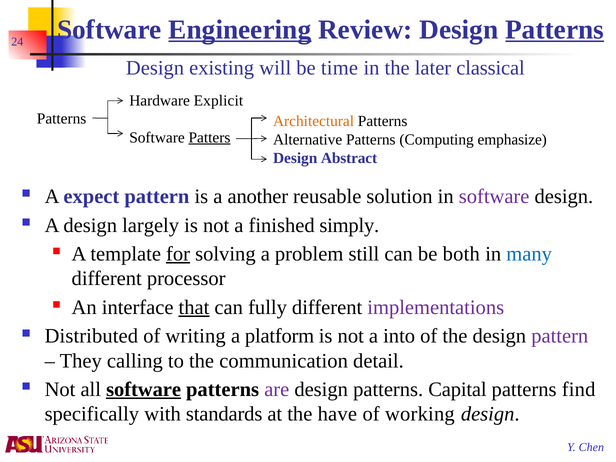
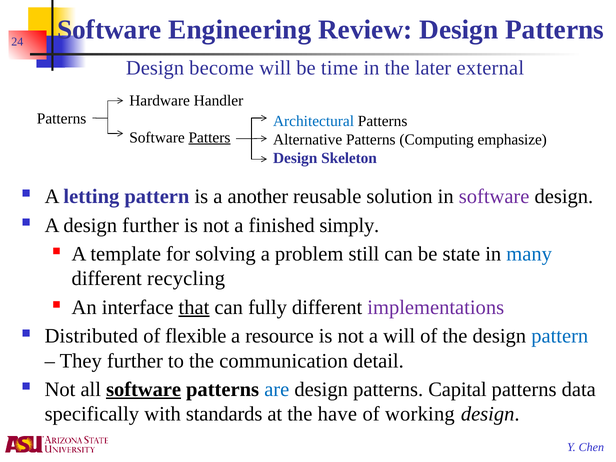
Engineering underline: present -> none (240, 30)
Patterns underline: present -> none (555, 30)
existing: existing -> become (222, 68)
classical: classical -> external (490, 68)
Explicit: Explicit -> Handler (218, 101)
Architectural colour: orange -> blue (314, 121)
Abstract: Abstract -> Skeleton (349, 158)
expect: expect -> letting (91, 197)
design largely: largely -> further (151, 225)
for underline: present -> none (178, 254)
both: both -> state (461, 254)
processor: processor -> recycling (186, 279)
writing: writing -> flexible (196, 336)
platform: platform -> resource (280, 336)
a into: into -> will (399, 336)
pattern colour: purple -> blue (560, 336)
They calling: calling -> further (135, 361)
are colour: purple -> blue (277, 389)
find: find -> data (579, 389)
